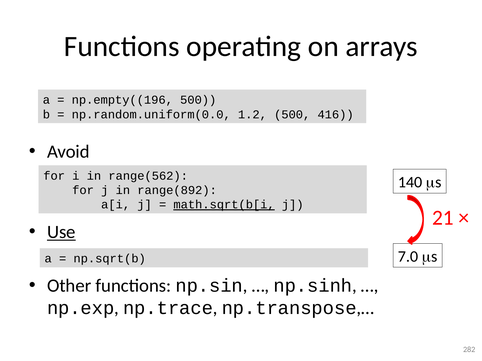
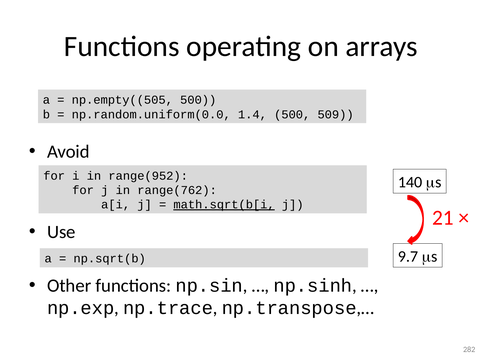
np.empty((196: np.empty((196 -> np.empty((505 (122, 100)
1.2: 1.2 -> 1.4 (252, 115)
416: 416 -> 509 (336, 115)
range(562: range(562 -> range(952 (148, 176)
range(892: range(892 -> range(762 (177, 190)
Use underline: present -> none (61, 232)
7.0: 7.0 -> 9.7 (408, 257)
